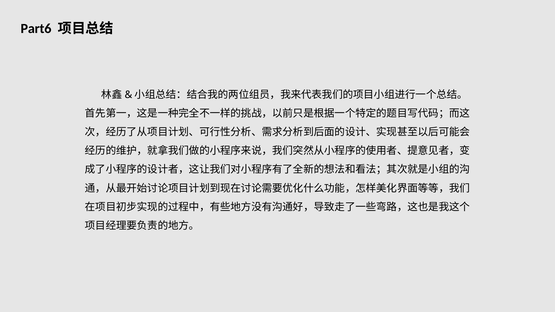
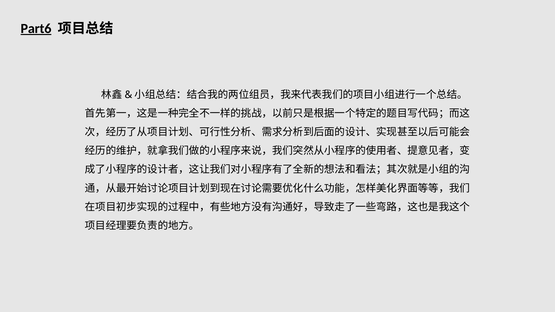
Part6 underline: none -> present (36, 28)
